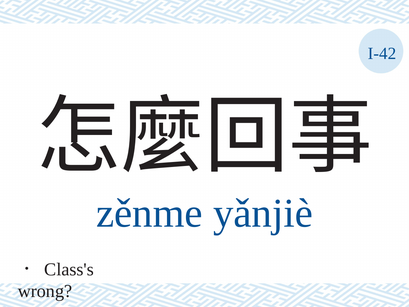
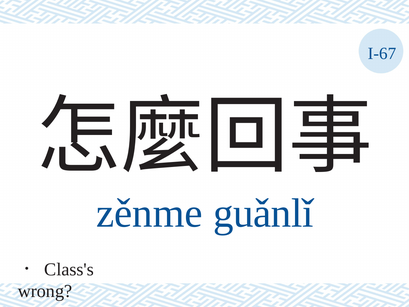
I-42: I-42 -> I-67 (382, 54)
yǎnjiè: yǎnjiè -> guǎnlǐ (263, 213)
